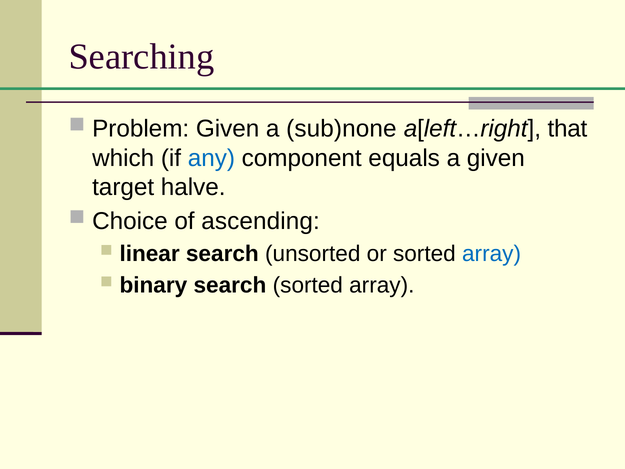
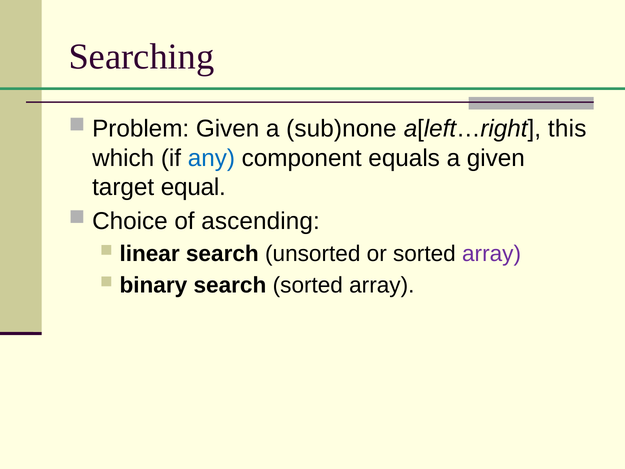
that: that -> this (567, 129)
halve: halve -> equal (193, 187)
array colour: blue -> purple (492, 254)
